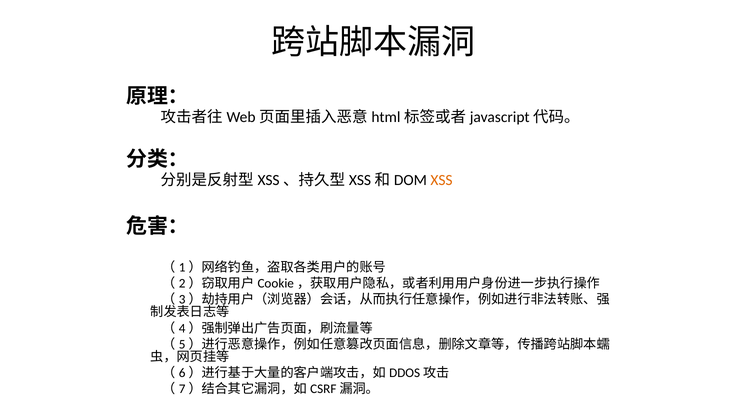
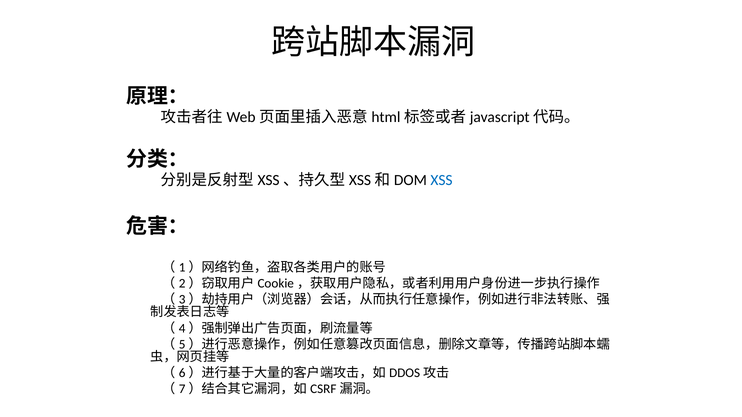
XSS colour: orange -> blue (441, 180)
